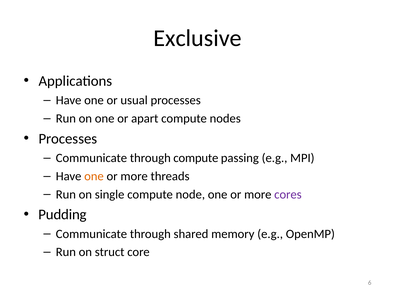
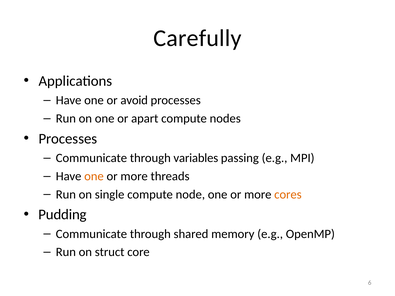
Exclusive: Exclusive -> Carefully (197, 38)
usual: usual -> avoid (134, 100)
through compute: compute -> variables (196, 158)
cores colour: purple -> orange (288, 195)
